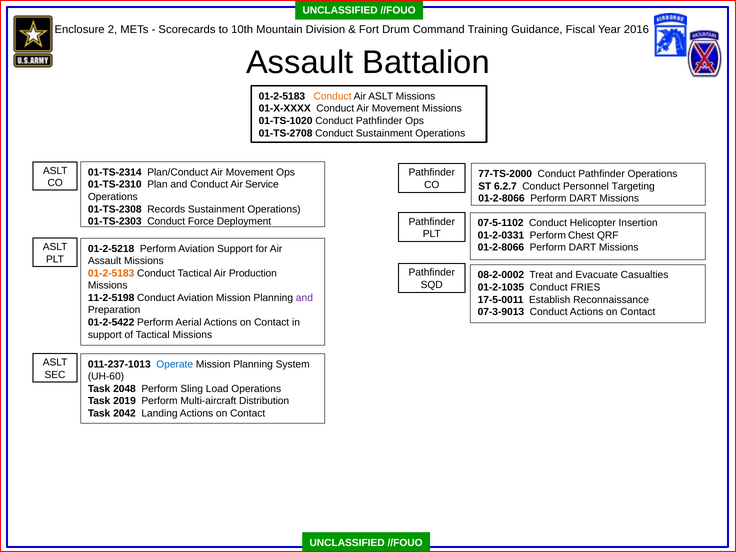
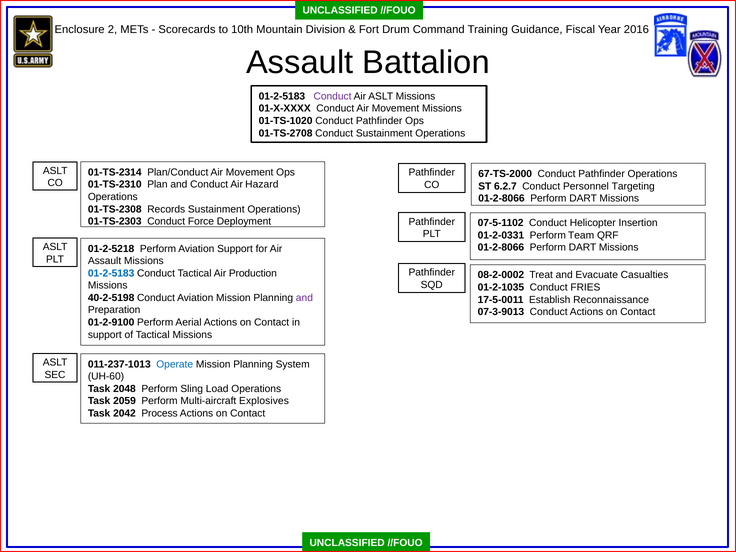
Conduct colour: orange -> purple (333, 96)
77-TS-2000: 77-TS-2000 -> 67-TS-2000 (505, 174)
Service: Service -> Hazard (262, 185)
Chest: Chest -> Team (581, 235)
01-2-5183 colour: orange -> blue (111, 273)
11-2-5198: 11-2-5198 -> 40-2-5198 (111, 298)
01-2-5422: 01-2-5422 -> 01-2-9100 (111, 322)
2019: 2019 -> 2059 (124, 401)
Distribution: Distribution -> Explosives (264, 401)
Landing: Landing -> Process (160, 413)
